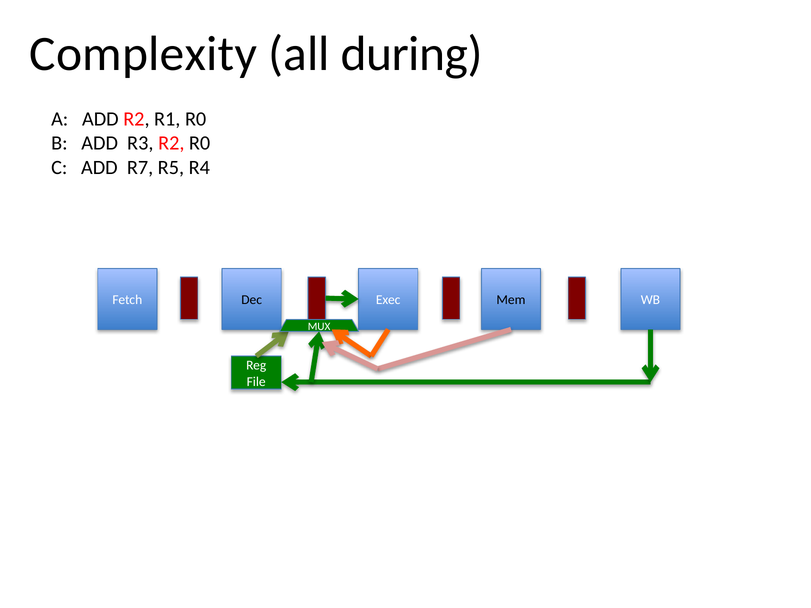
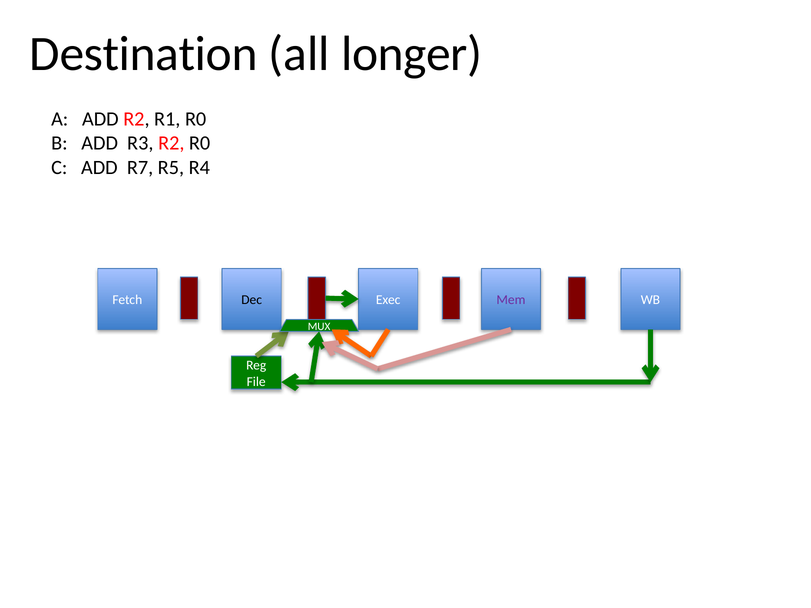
Complexity: Complexity -> Destination (144, 54)
during: during -> longer (412, 54)
Mem colour: black -> purple (511, 300)
